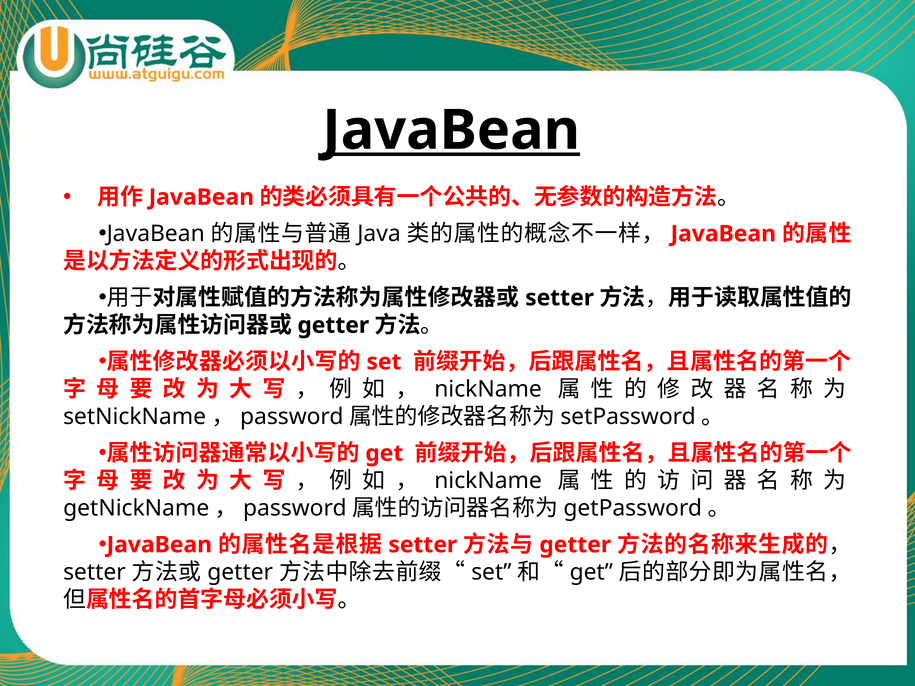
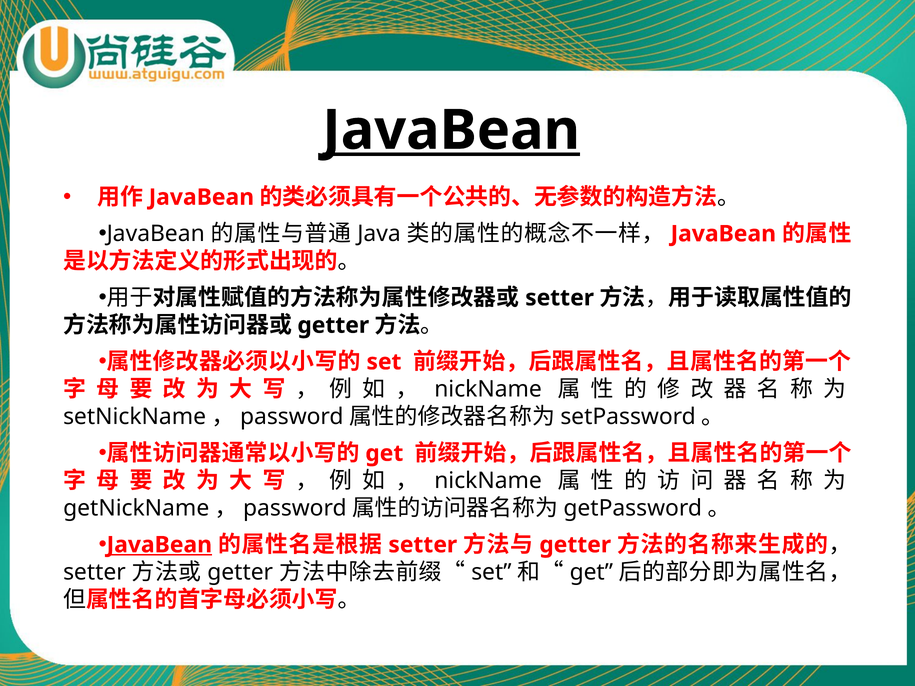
JavaBean underline: none -> present (159, 545)
